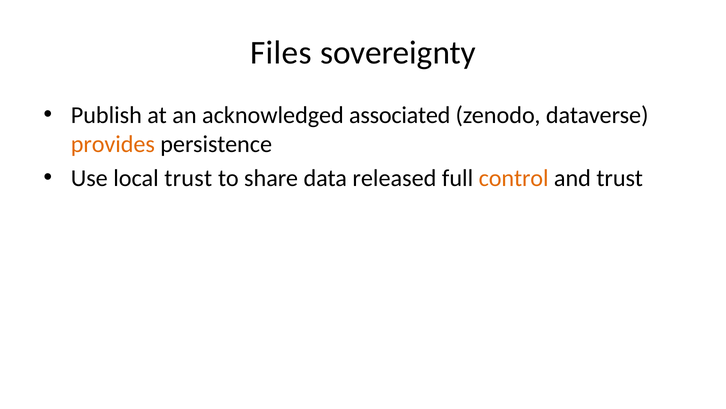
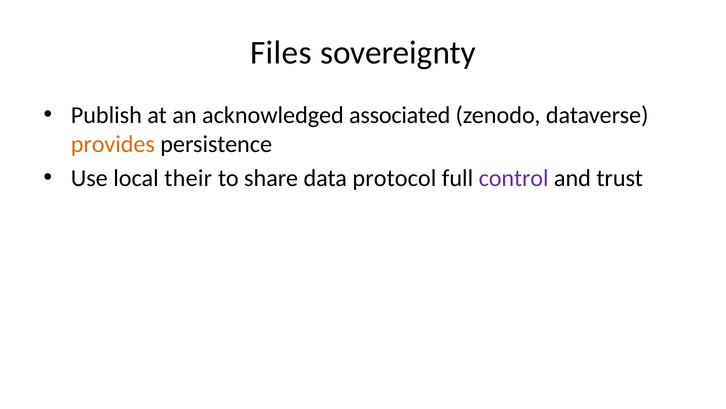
local trust: trust -> their (188, 178)
released: released -> protocol (394, 178)
control colour: orange -> purple (514, 178)
